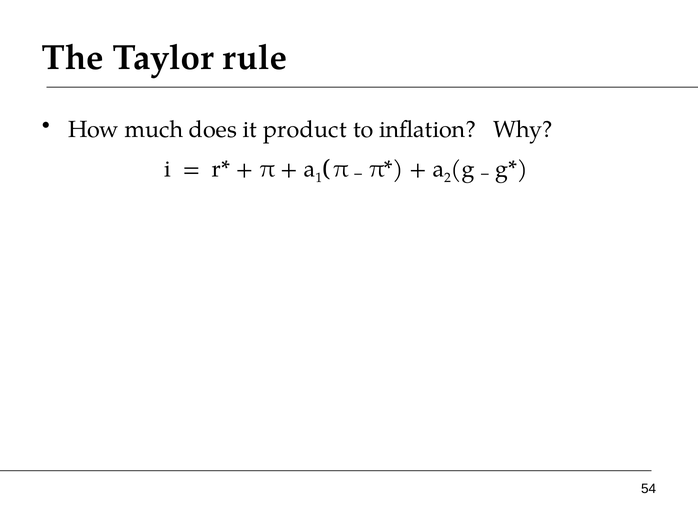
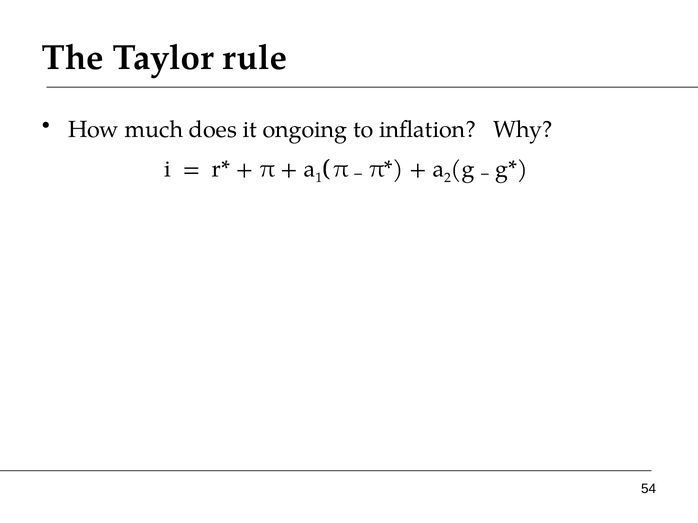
product: product -> ongoing (305, 130)
